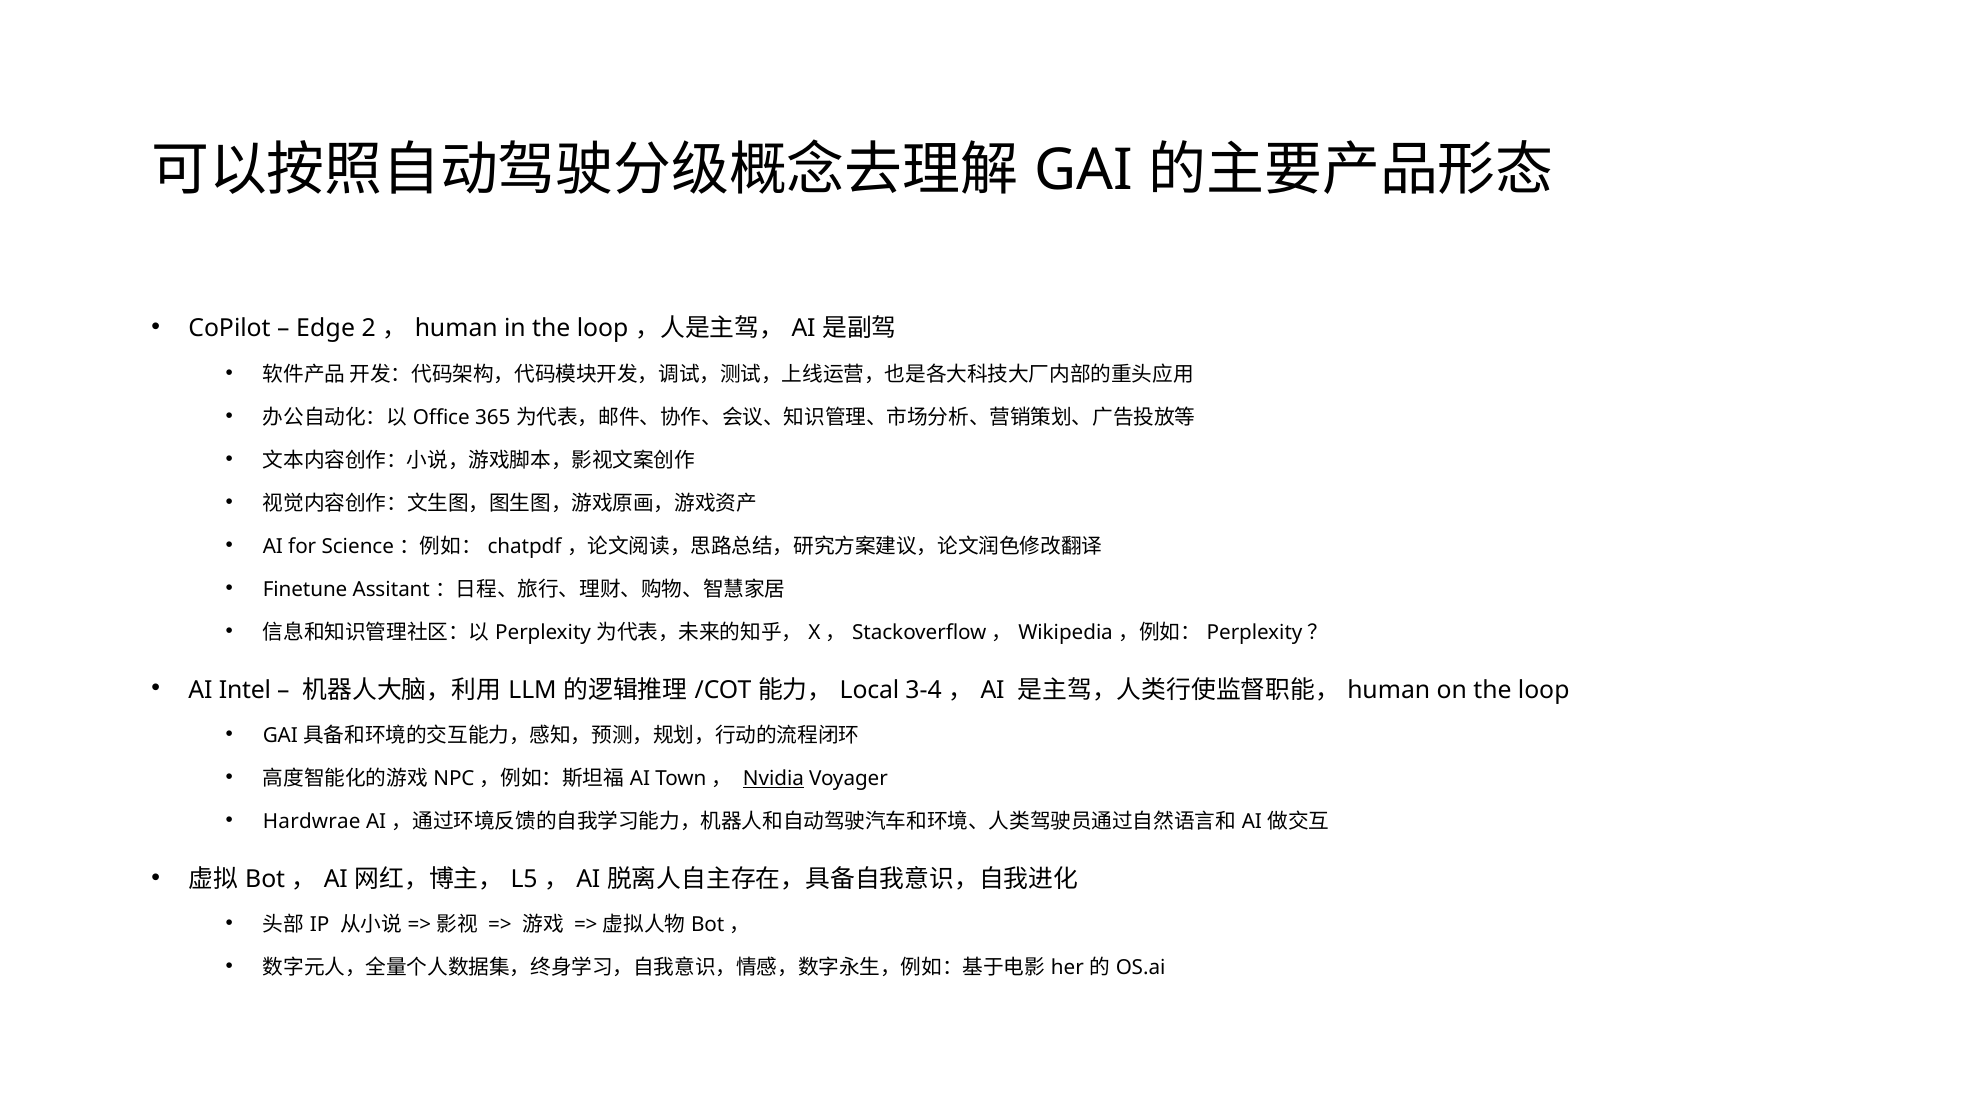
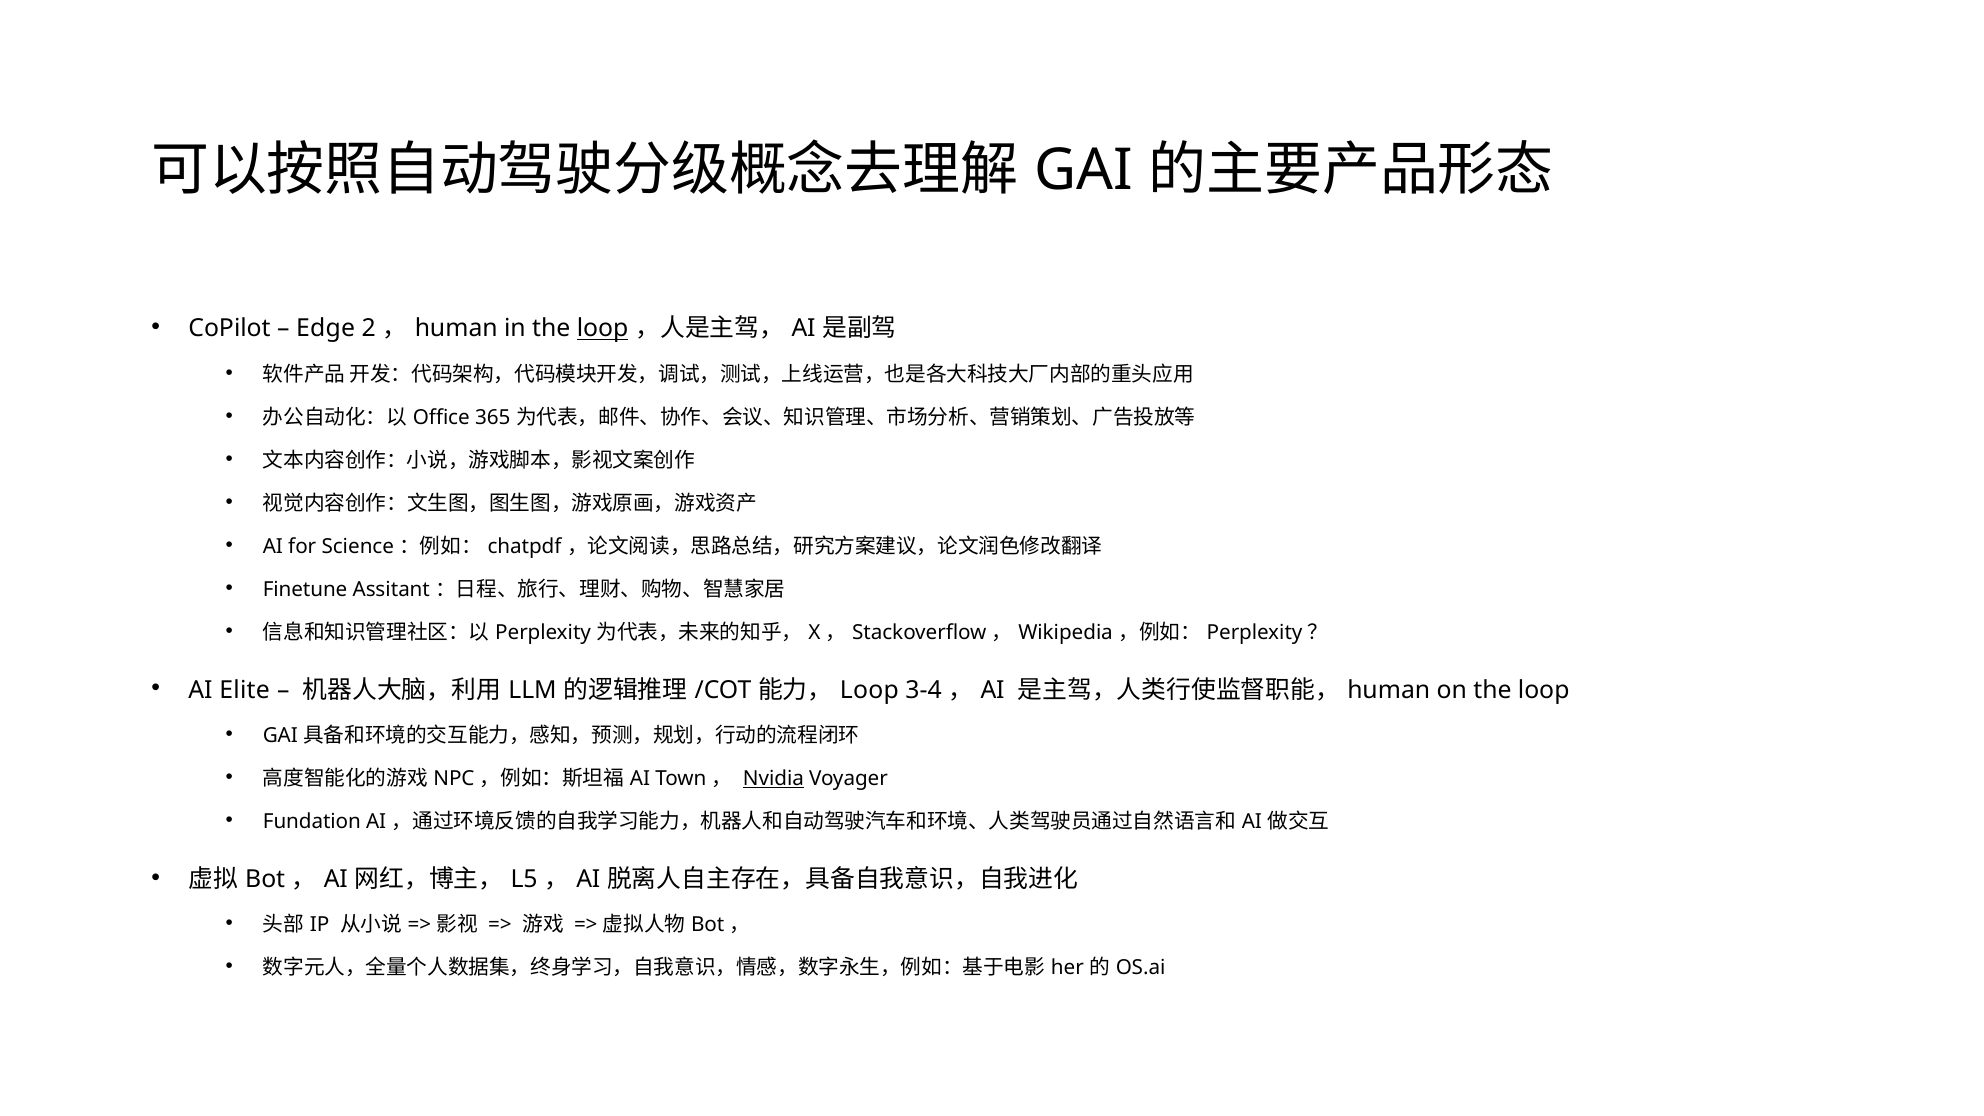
loop underline: none -> present (603, 329)
Intel: Intel -> Elite (245, 690)
Local: Local -> Loop (869, 690)
Hardwrae: Hardwrae -> Fundation (312, 821)
